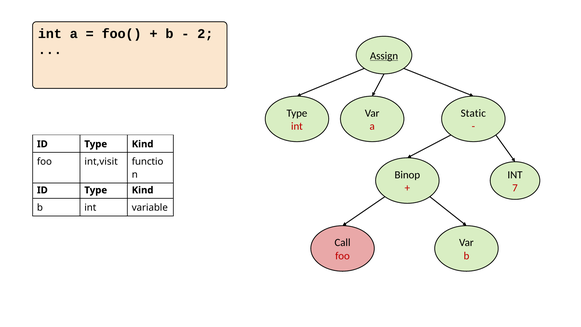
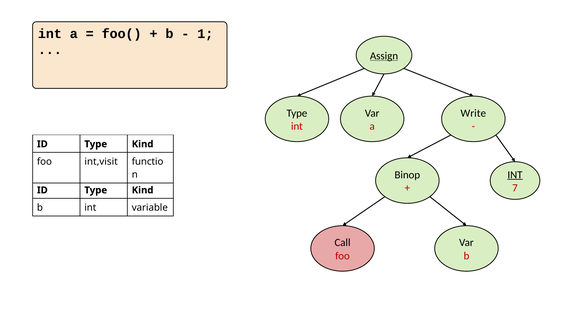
2: 2 -> 1 (205, 34)
Static: Static -> Write (473, 113)
INT underline: none -> present (515, 175)
